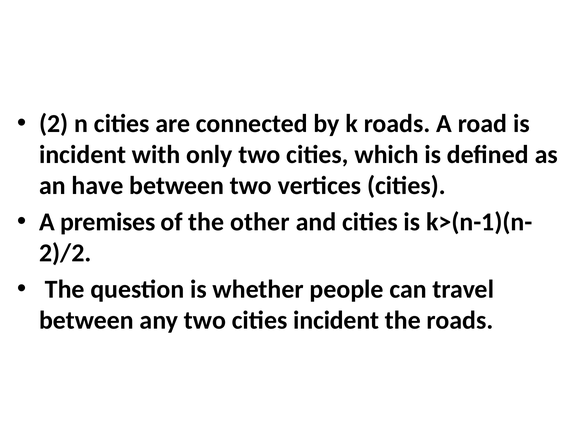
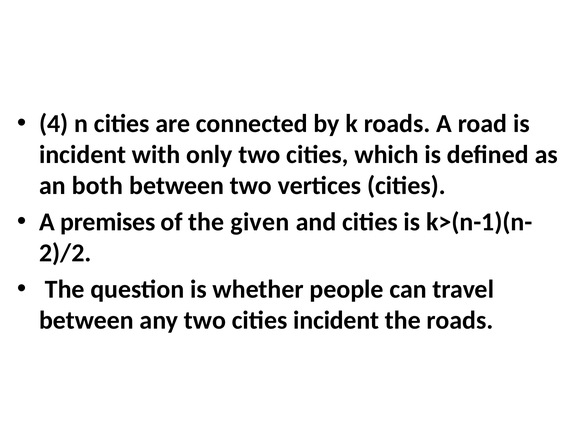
2: 2 -> 4 (54, 124)
have: have -> both (97, 186)
other: other -> given (260, 222)
